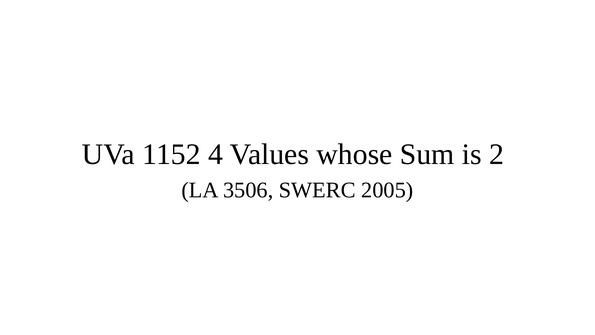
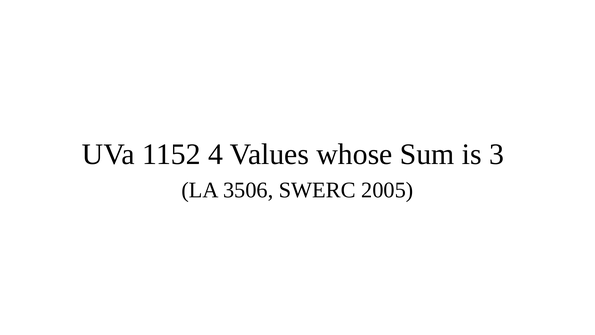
2: 2 -> 3 (496, 154)
